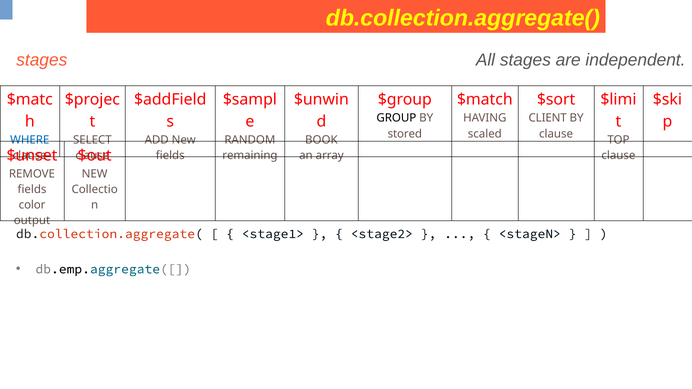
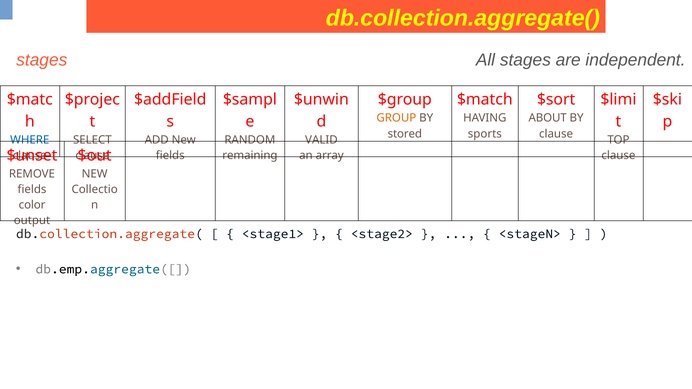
GROUP colour: black -> orange (396, 118)
CLIENT: CLIENT -> ABOUT (548, 118)
scaled: scaled -> sports (485, 134)
BOOK: BOOK -> VALID (321, 140)
